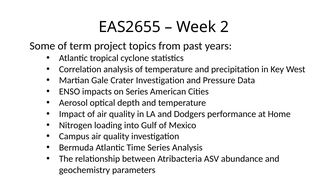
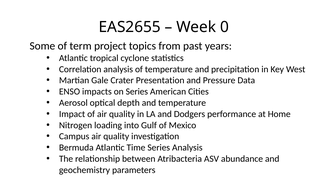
2: 2 -> 0 (224, 27)
Crater Investigation: Investigation -> Presentation (160, 80)
